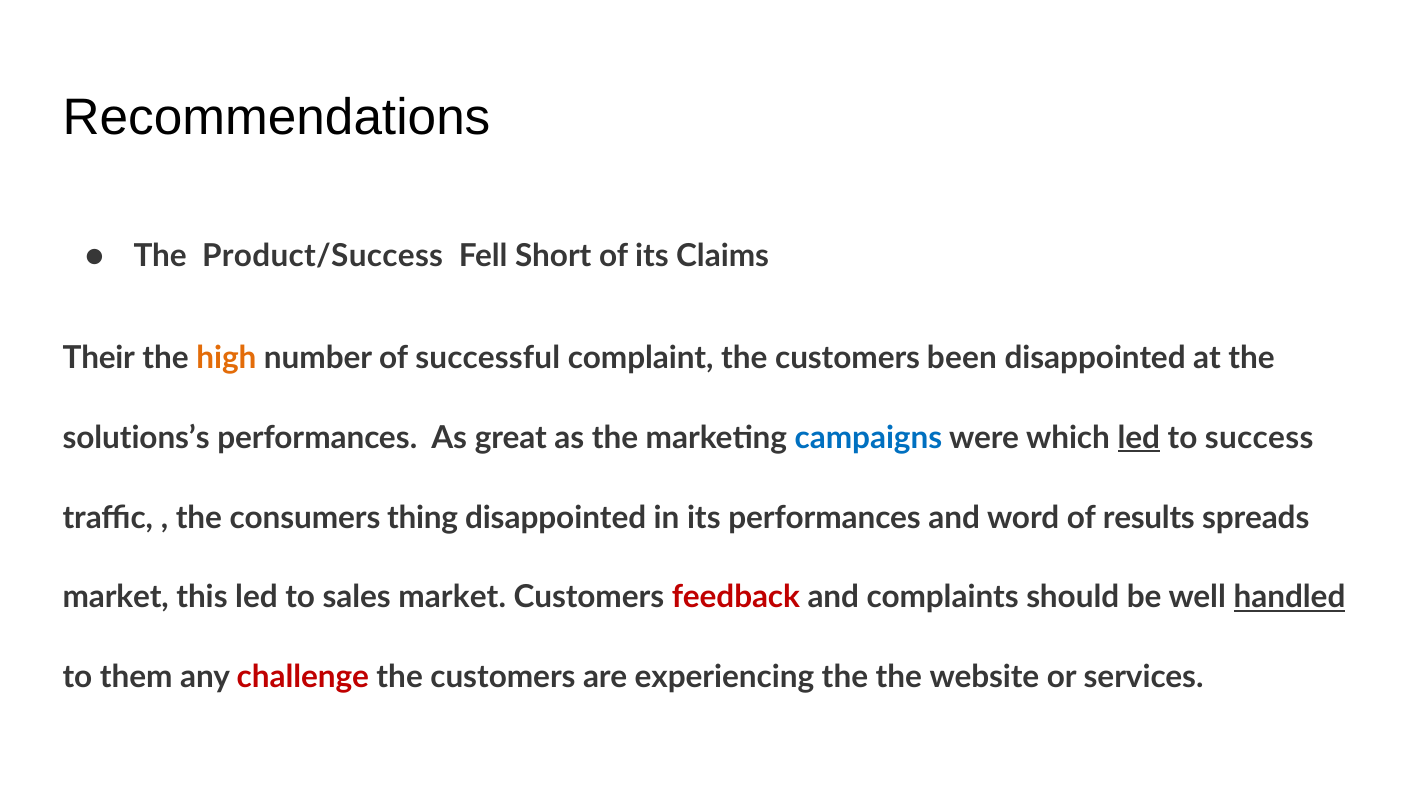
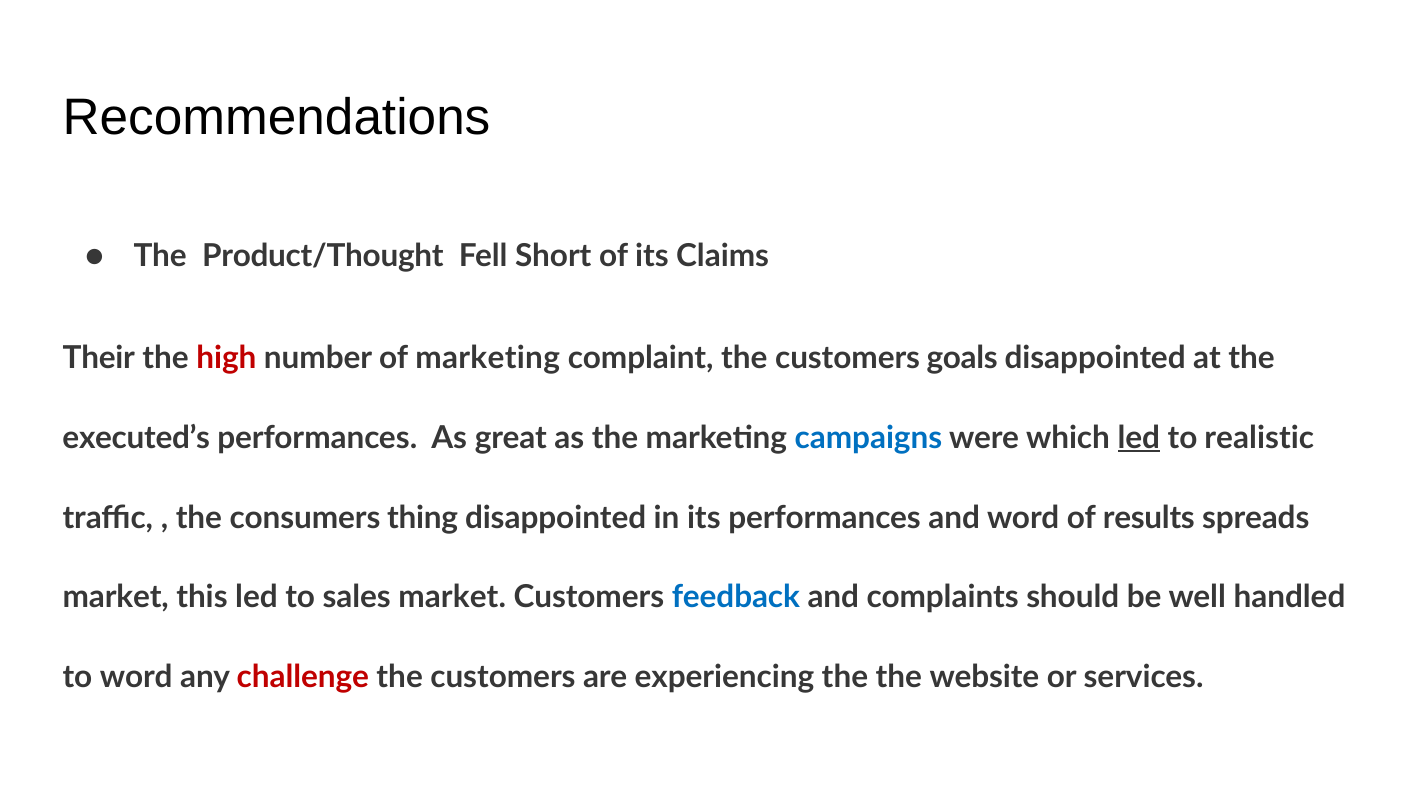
Product/Success: Product/Success -> Product/Thought (323, 256)
high colour: orange -> red (226, 358)
of successful: successful -> marketing (488, 358)
been: been -> goals (962, 358)
solutions’s: solutions’s -> executed’s (136, 438)
success: success -> realistic (1259, 438)
feedback colour: red -> blue (736, 598)
handled underline: present -> none (1290, 598)
to them: them -> word (136, 678)
